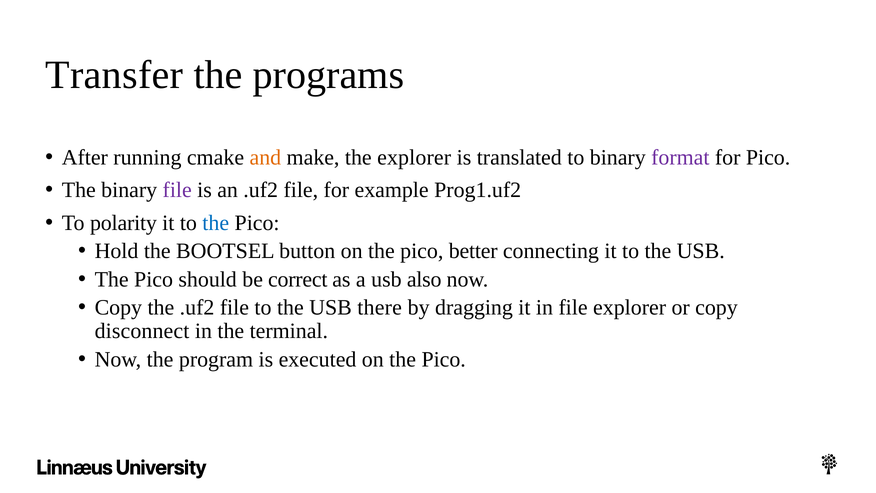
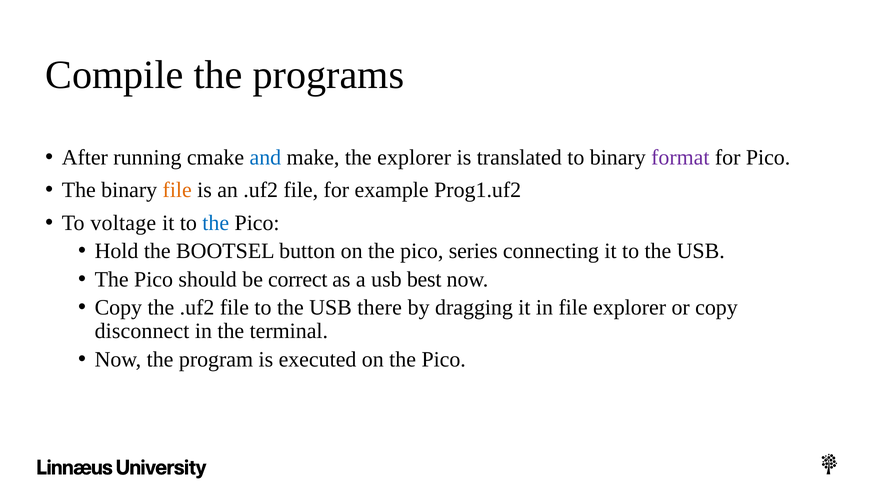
Transfer: Transfer -> Compile (114, 75)
and colour: orange -> blue (265, 157)
file colour: purple -> orange (177, 190)
polarity: polarity -> voltage (123, 223)
better: better -> series (473, 251)
also: also -> best (424, 279)
